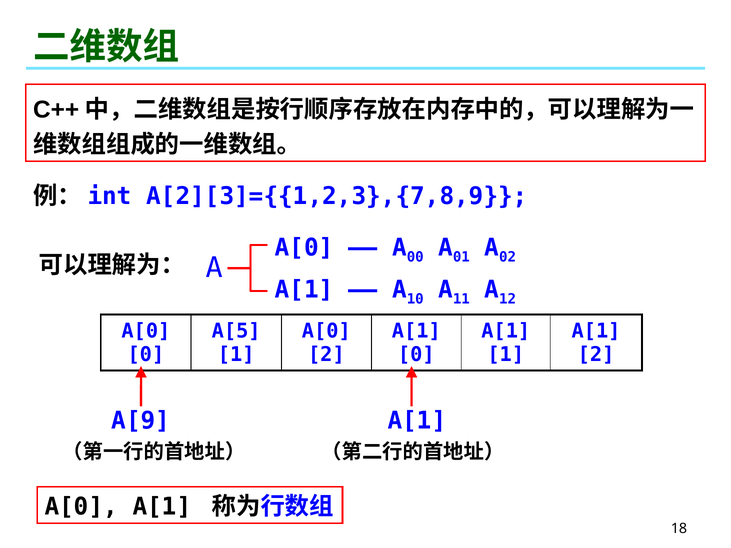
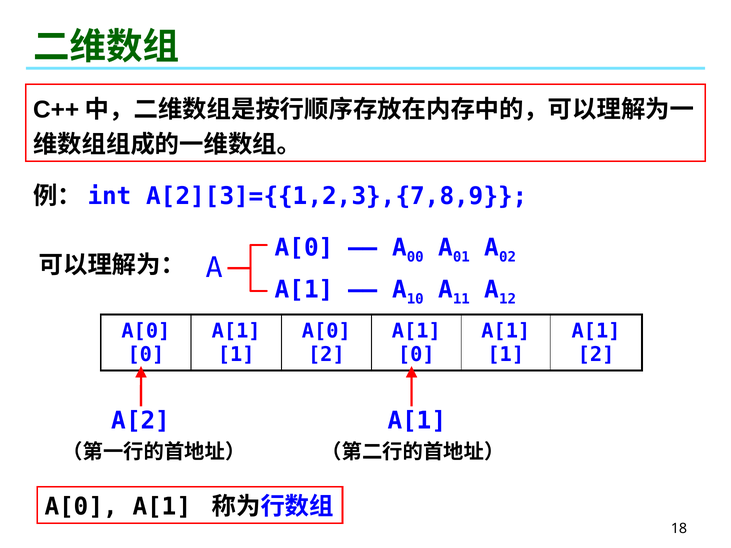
A[5: A[5 -> A[1 (236, 331)
A[9: A[9 -> A[2 (141, 421)
